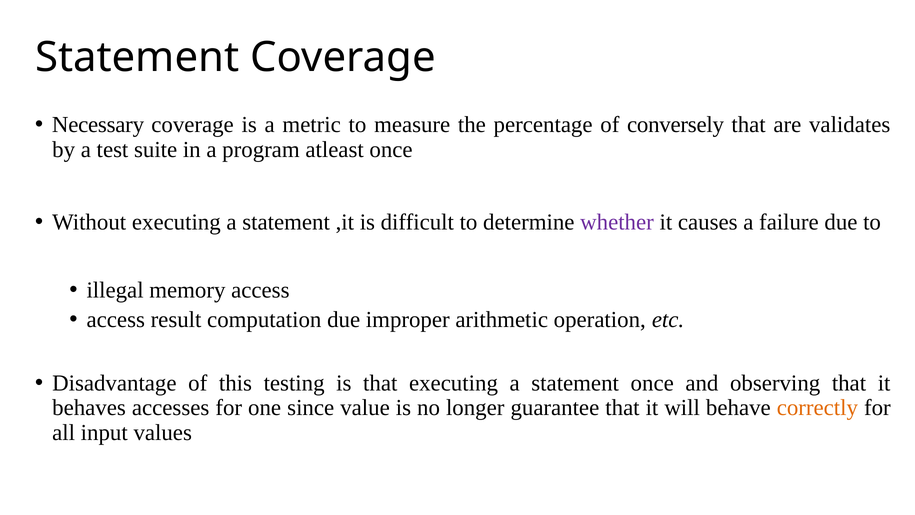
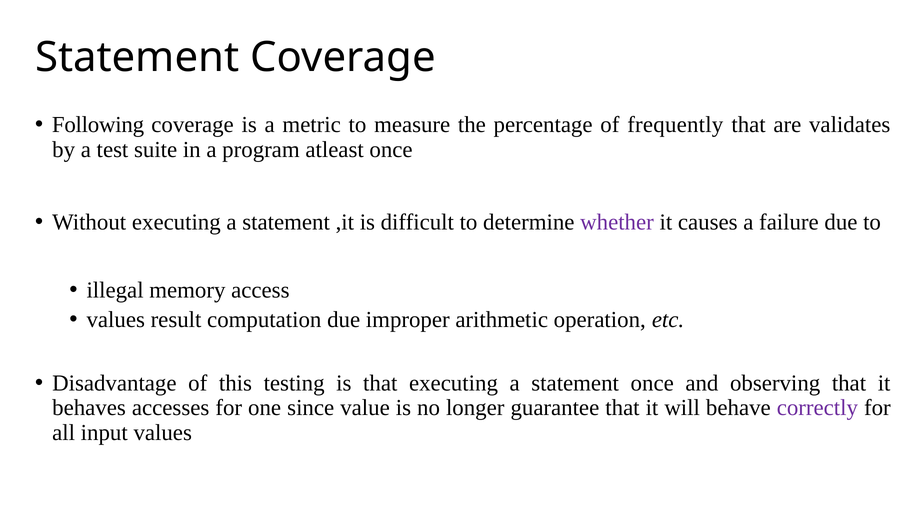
Necessary: Necessary -> Following (98, 125)
conversely: conversely -> frequently (675, 125)
access: access -> values (116, 319)
correctly colour: orange -> purple (817, 408)
